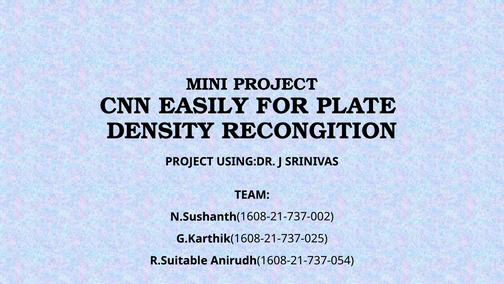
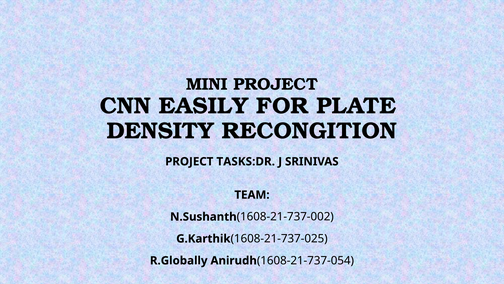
USING:DR: USING:DR -> TASKS:DR (246, 161)
R.Suitable: R.Suitable -> R.Globally (179, 260)
